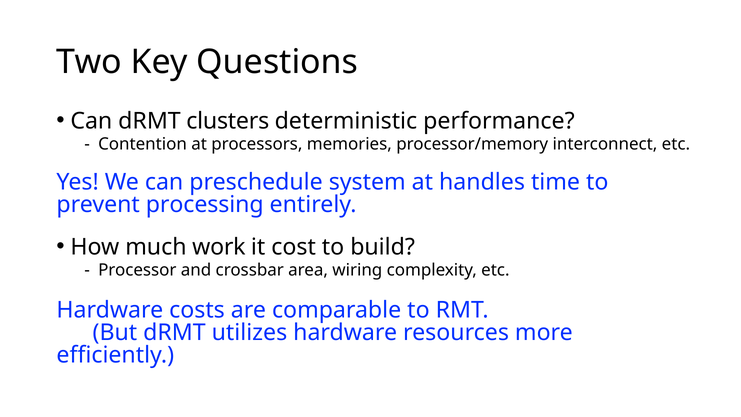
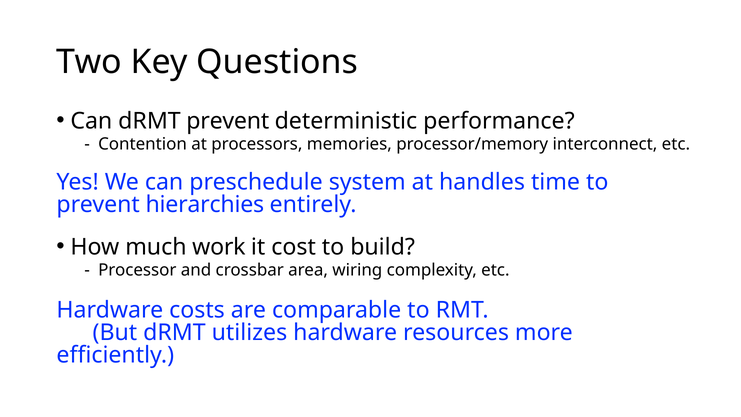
dRMT clusters: clusters -> prevent (228, 121)
processing: processing -> hierarchies (205, 205)
